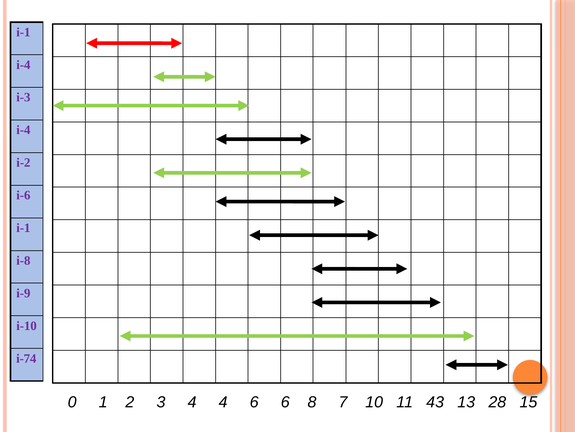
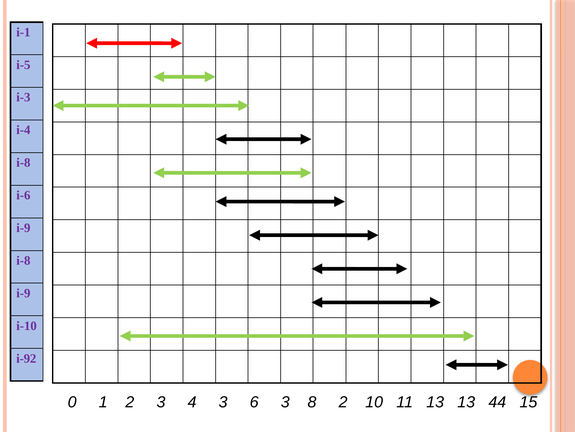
i-4: i-4 -> i-5 (23, 65)
i-2: i-2 -> i-8 (23, 162)
i-1: i-1 -> i-9 (23, 228)
i-74: i-74 -> i-92 (26, 358)
4 4: 4 -> 3 (223, 402)
6 6: 6 -> 3 (285, 402)
8 7: 7 -> 2 (343, 402)
11 43: 43 -> 13 (435, 402)
28: 28 -> 44 (497, 402)
